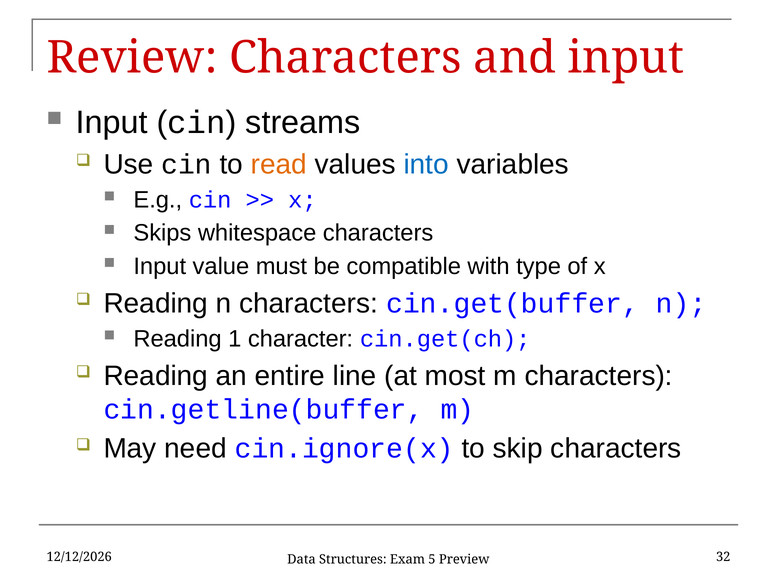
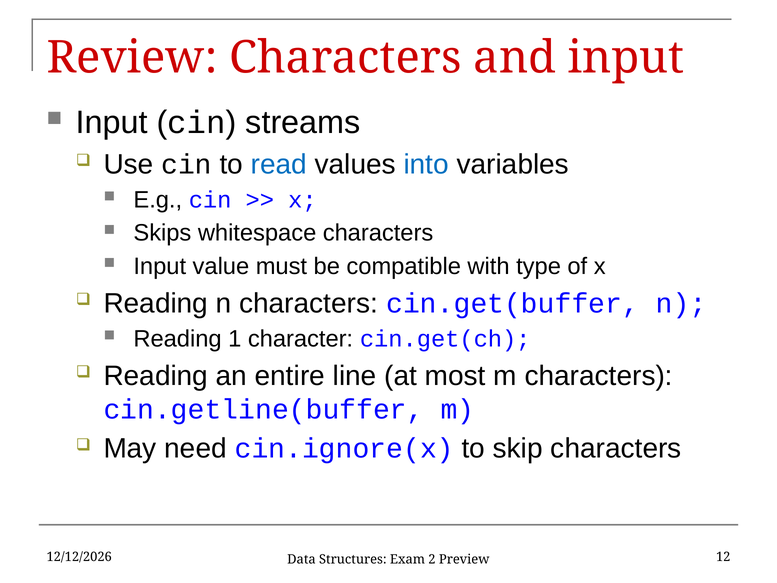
read colour: orange -> blue (279, 164)
5: 5 -> 2 (432, 559)
32: 32 -> 12 (723, 557)
